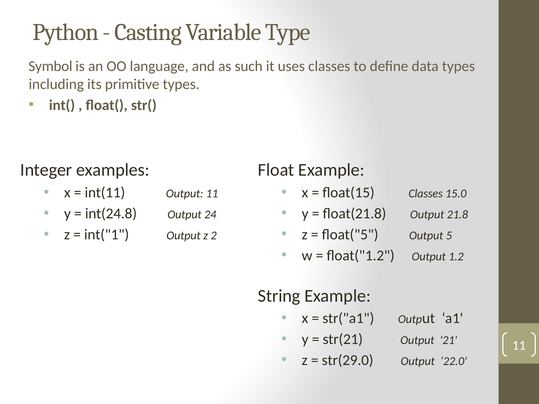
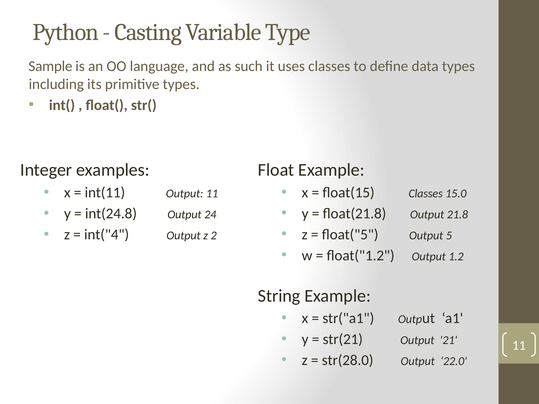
Symbol: Symbol -> Sample (50, 66)
int("1: int("1 -> int("4 (107, 235)
str(29.0: str(29.0 -> str(28.0 (348, 360)
